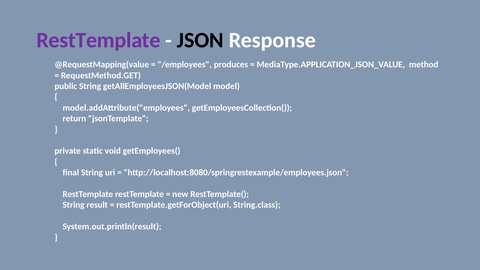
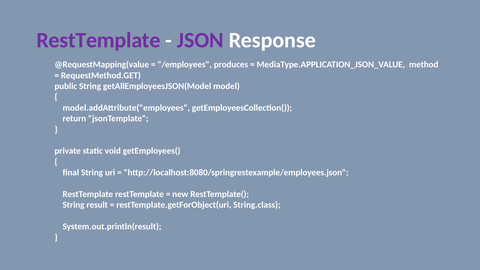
JSON colour: black -> purple (200, 40)
